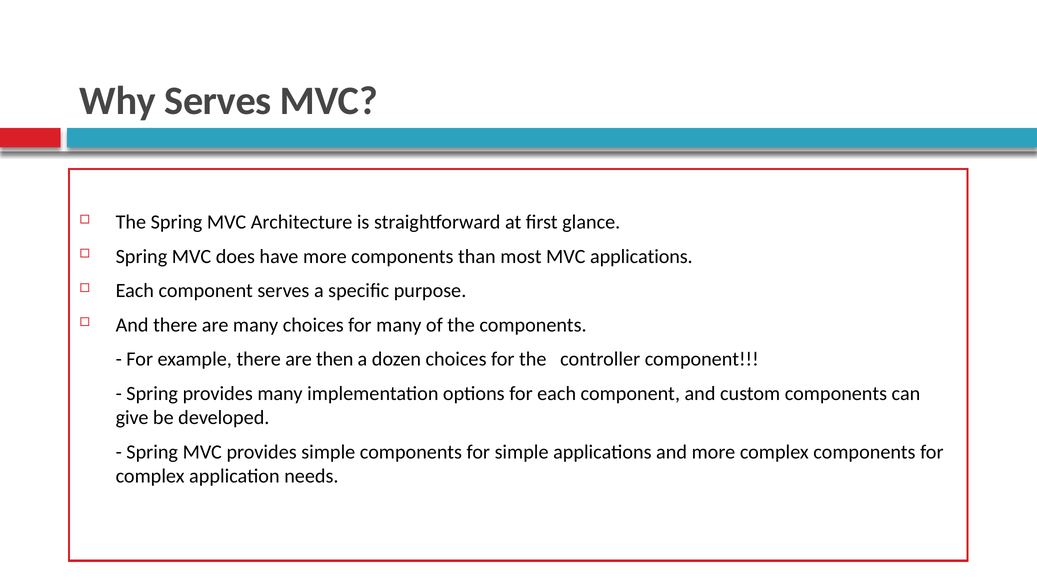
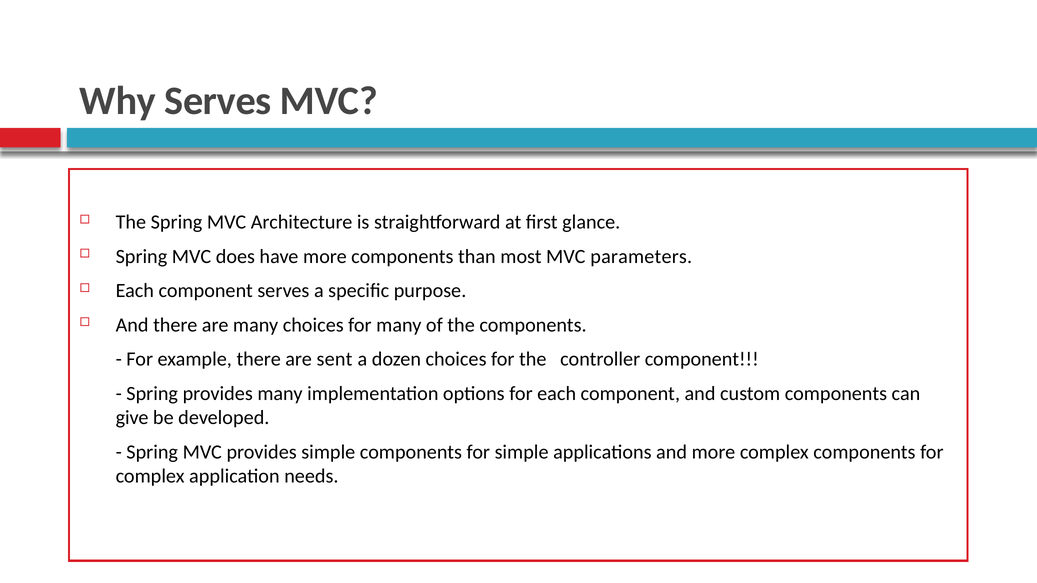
MVC applications: applications -> parameters (641, 257)
then: then -> sent (335, 359)
